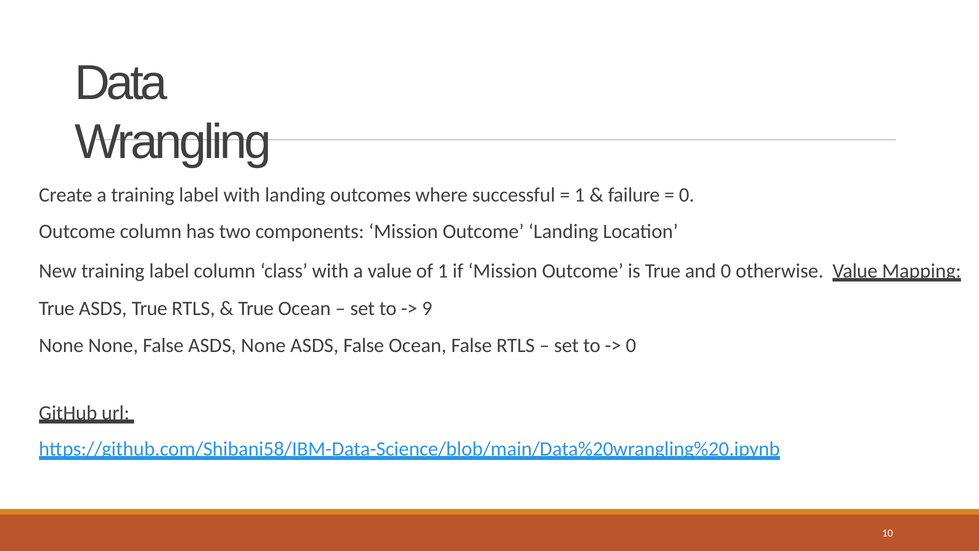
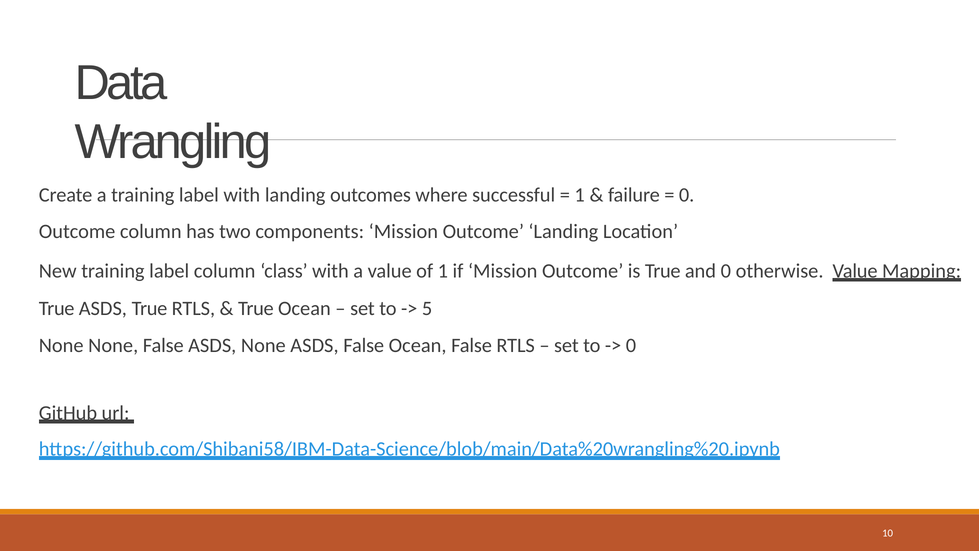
9: 9 -> 5 (427, 308)
